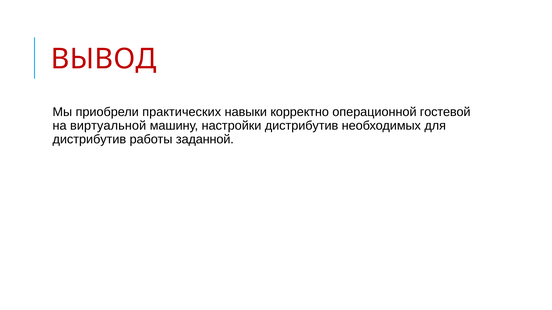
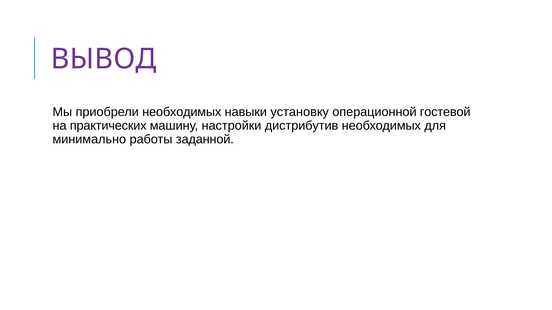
ВЫВОД colour: red -> purple (104, 59)
приобрели практических: практических -> необходимых (182, 112)
корректно: корректно -> установку (300, 112)
виртуальной: виртуальной -> практических (108, 126)
дистрибутив: дистрибутив -> минимально (89, 140)
